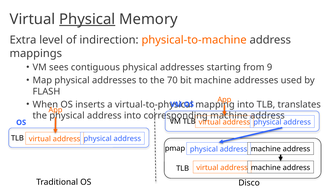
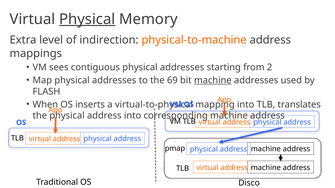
9: 9 -> 2 (270, 67)
70: 70 -> 69 (172, 80)
machine underline: none -> present (213, 80)
